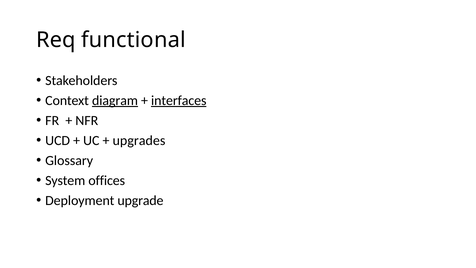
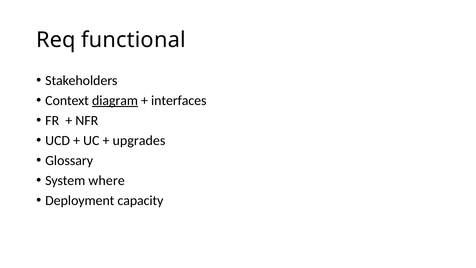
interfaces underline: present -> none (179, 100)
offices: offices -> where (107, 180)
upgrade: upgrade -> capacity (140, 200)
